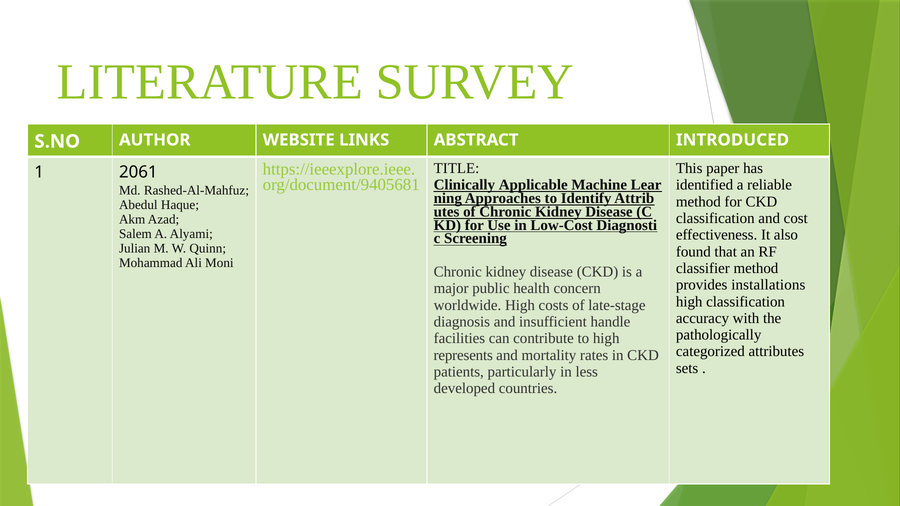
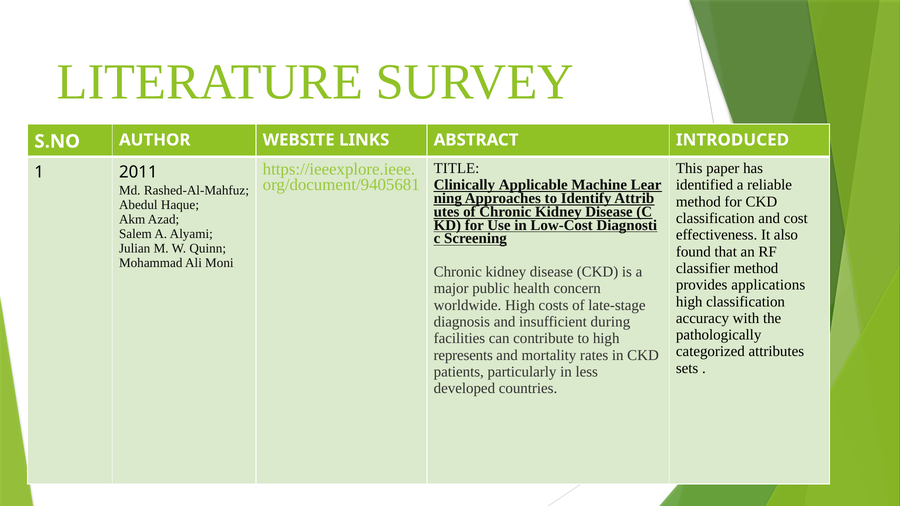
2061: 2061 -> 2011 (138, 172)
installations: installations -> applications (768, 285)
handle: handle -> during (610, 322)
